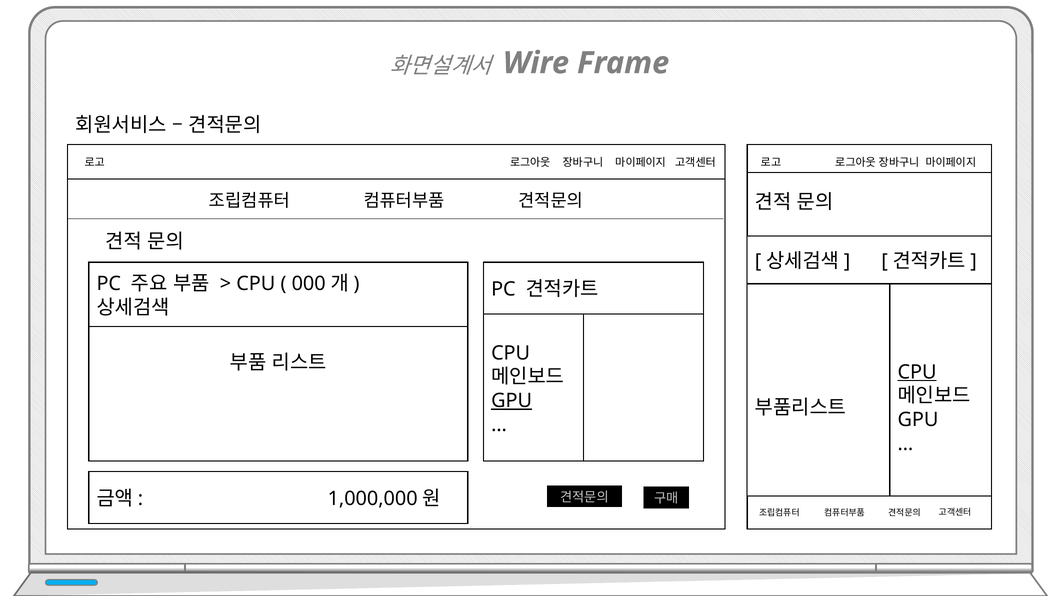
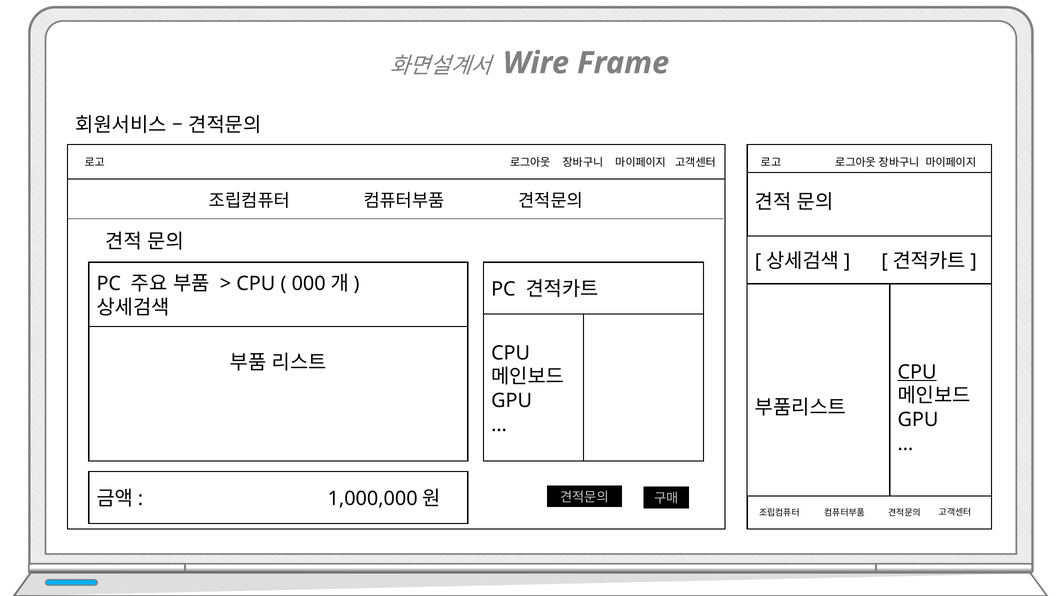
GPU underline: present -> none (512, 400)
